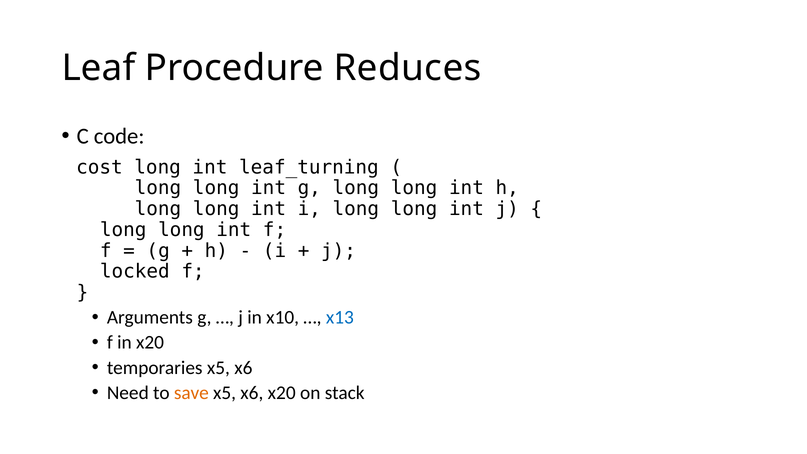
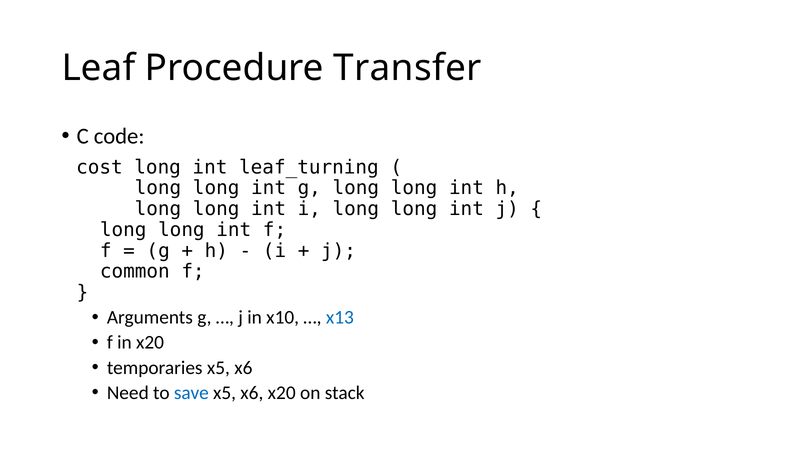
Reduces: Reduces -> Transfer (408, 68)
locked: locked -> common (135, 272)
save colour: orange -> blue (191, 393)
